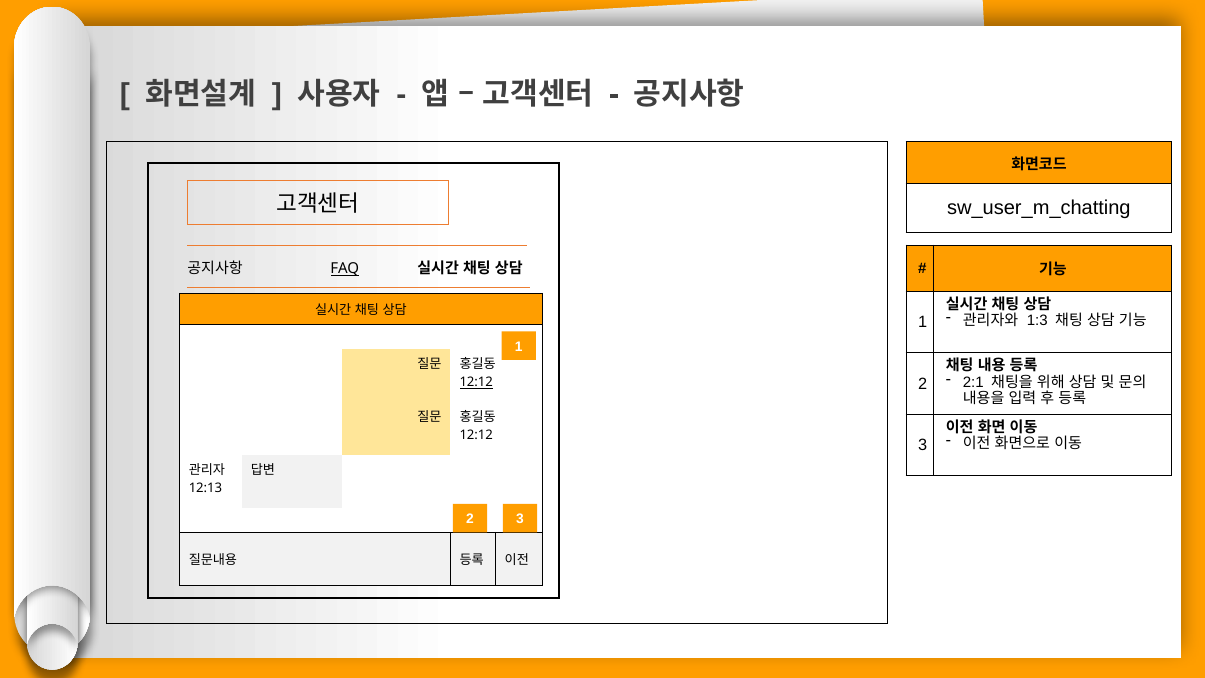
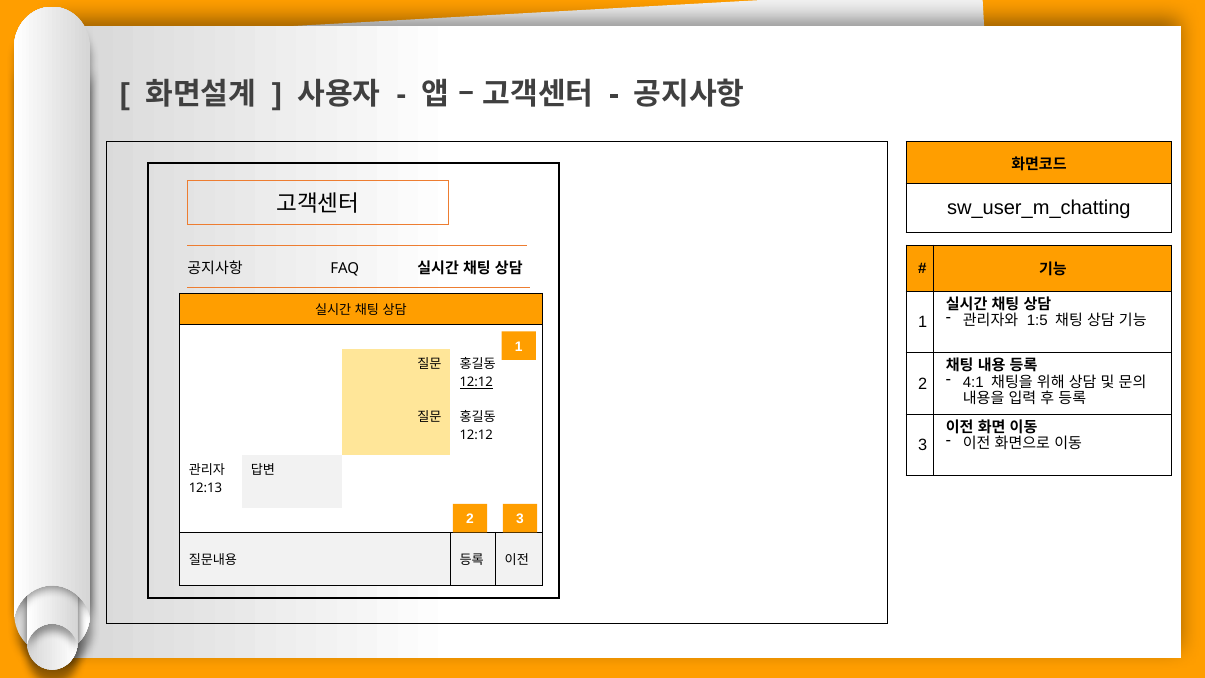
FAQ underline: present -> none (345, 269)
1:3: 1:3 -> 1:5 (1037, 321)
2:1: 2:1 -> 4:1 (973, 382)
